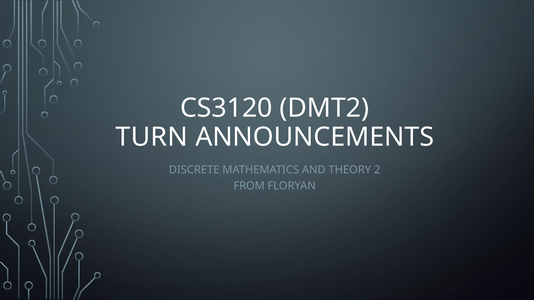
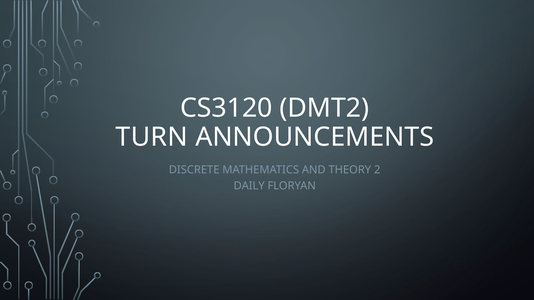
FROM: FROM -> DAILY (249, 186)
